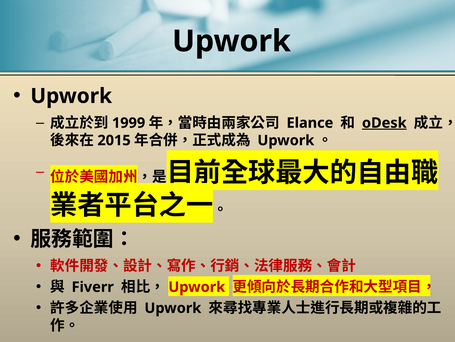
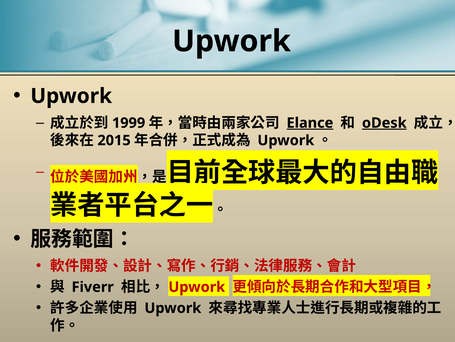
Elance underline: none -> present (310, 123)
